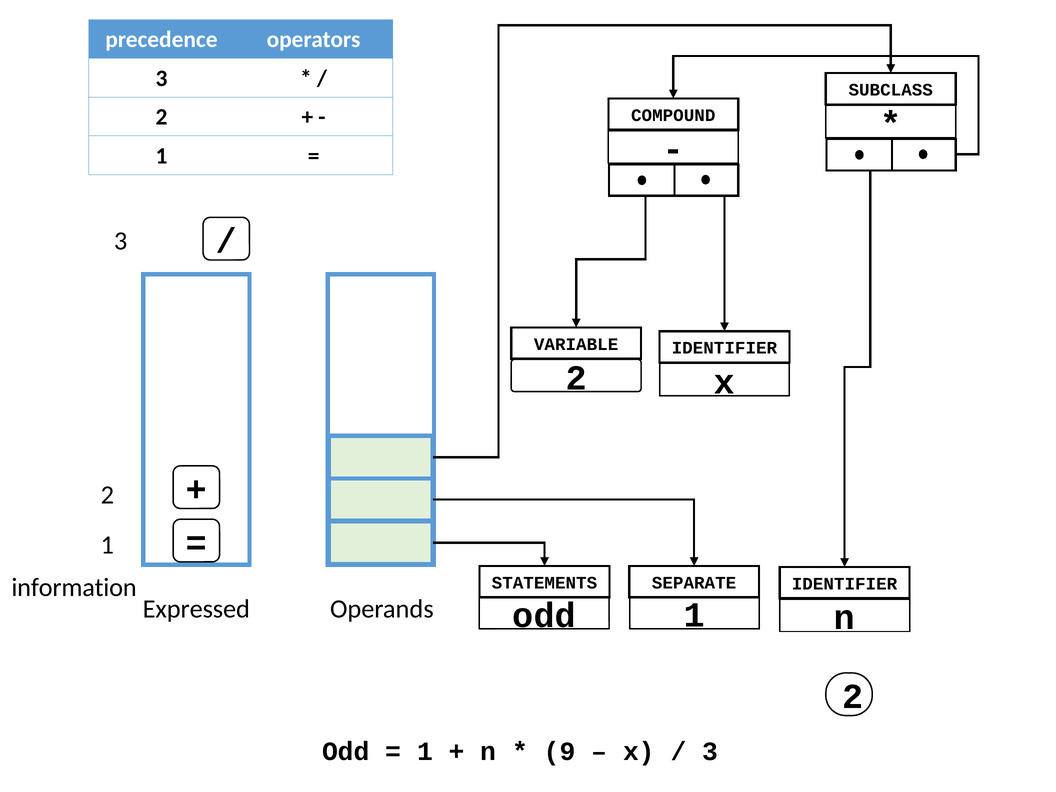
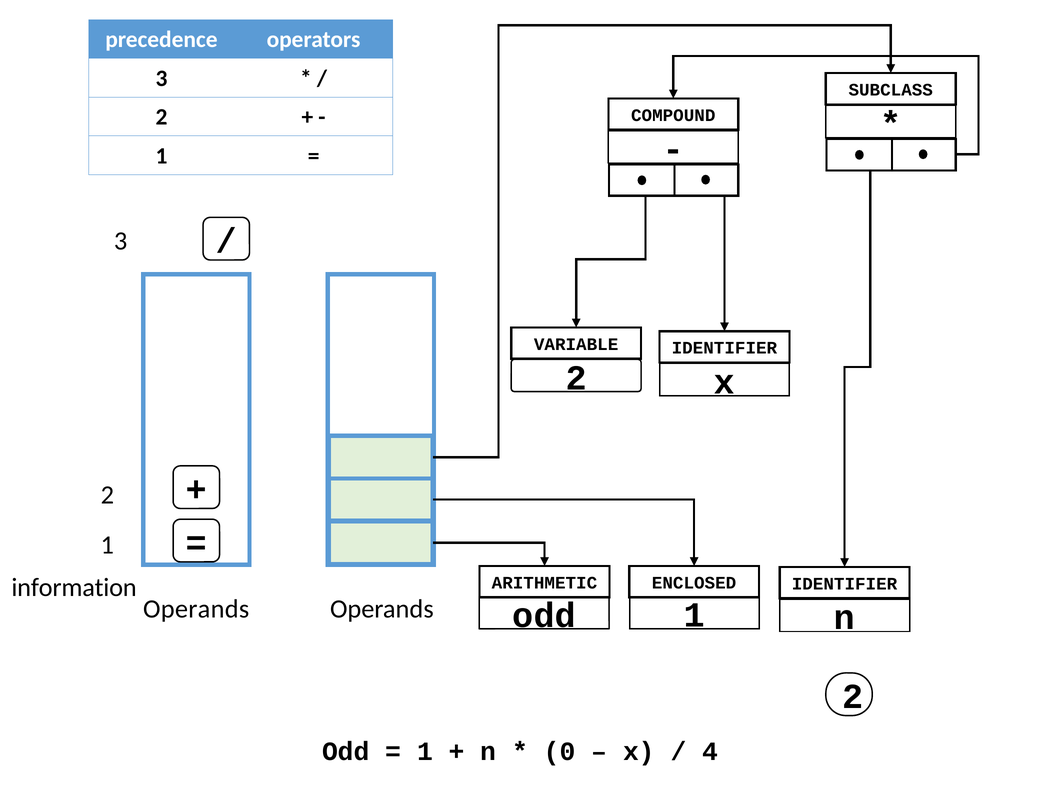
STATEMENTS: STATEMENTS -> ARITHMETIC (544, 583)
SEPARATE: SEPARATE -> ENCLOSED (694, 583)
Expressed: Expressed -> Operands (196, 609)
9: 9 -> 0 (560, 751)
3: 3 -> 4 (710, 751)
